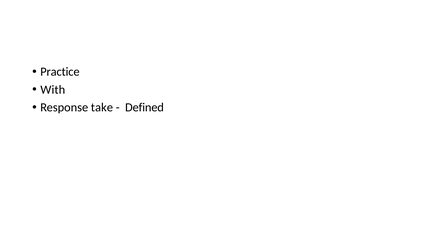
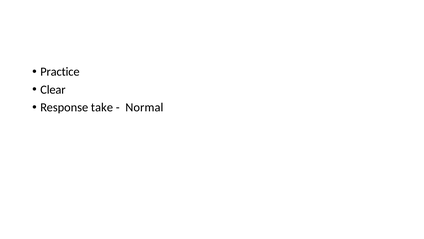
With: With -> Clear (53, 89)
Defined: Defined -> Normal (144, 107)
